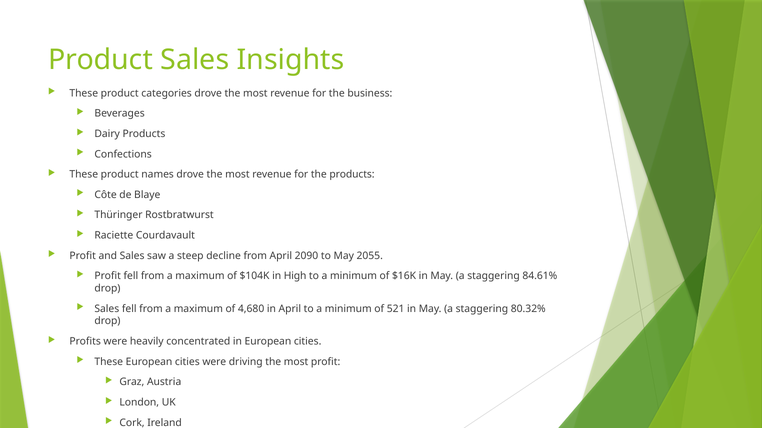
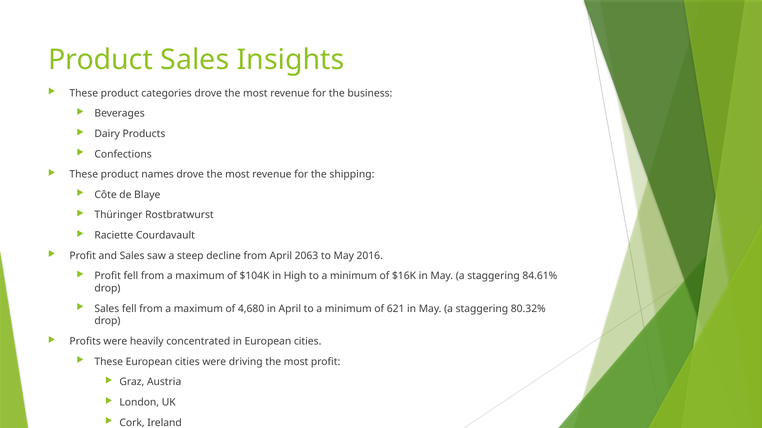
the products: products -> shipping (352, 175)
2090: 2090 -> 2063 (306, 256)
2055: 2055 -> 2016 (370, 256)
521: 521 -> 621 (396, 309)
